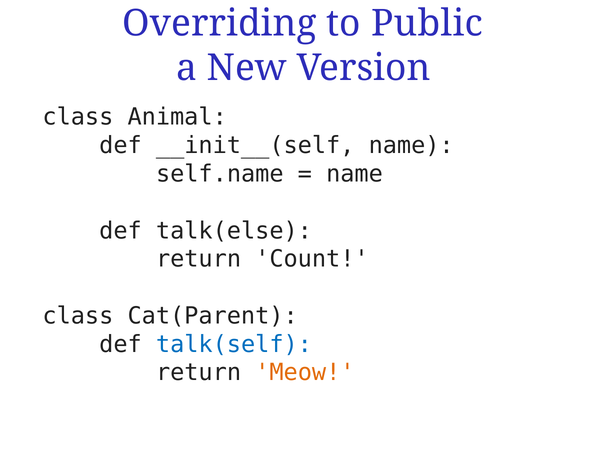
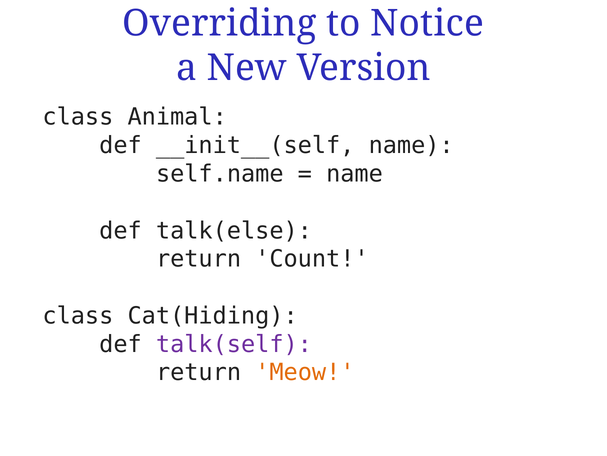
Public: Public -> Notice (427, 23)
Cat(Parent: Cat(Parent -> Cat(Hiding (213, 315)
talk(self colour: blue -> purple (234, 344)
